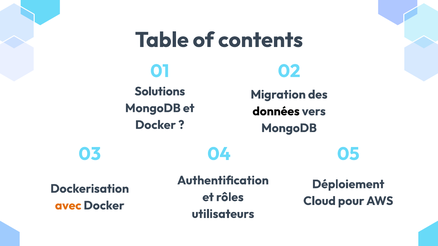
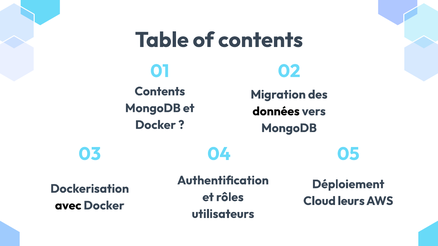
Solutions: Solutions -> Contents (160, 91)
pour: pour -> leurs (351, 201)
avec colour: orange -> black (68, 206)
